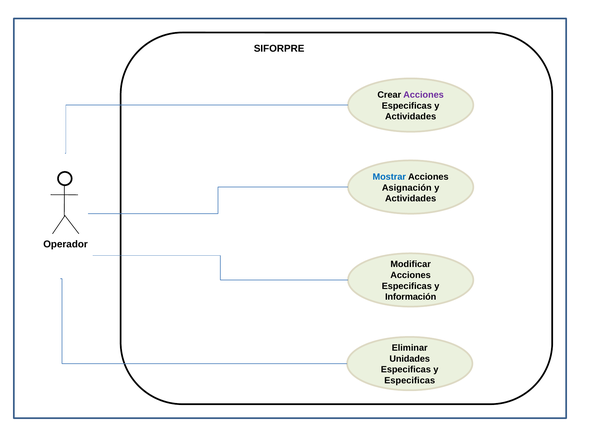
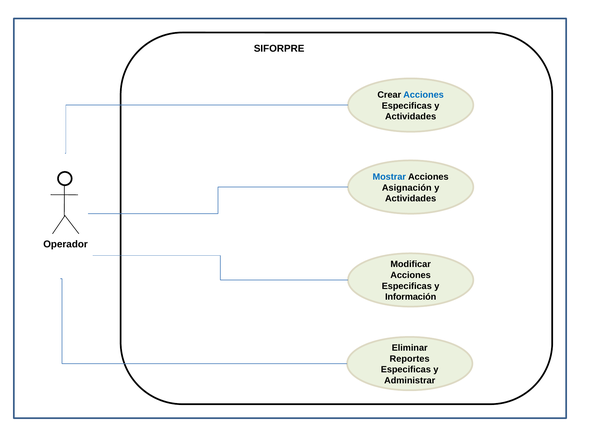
Acciones colour: purple -> blue (424, 95)
Unidades: Unidades -> Reportes (410, 358)
Especificas: Especificas -> Administrar (410, 380)
